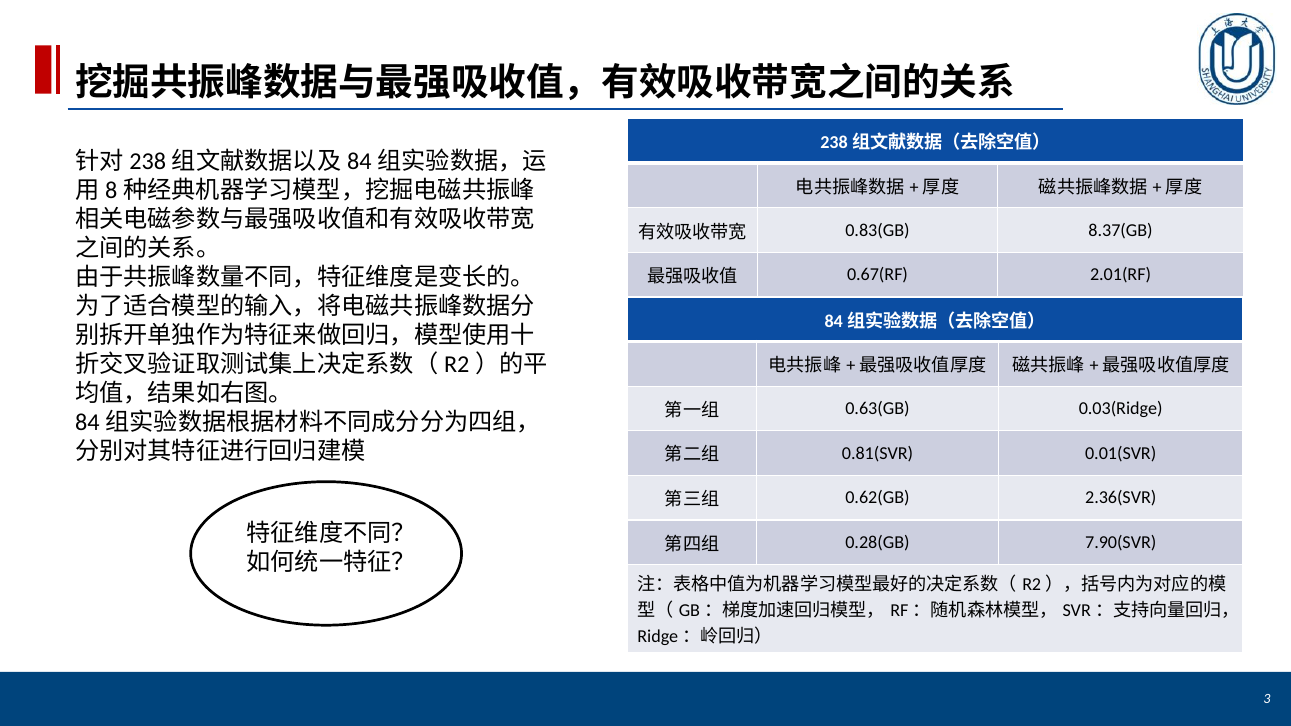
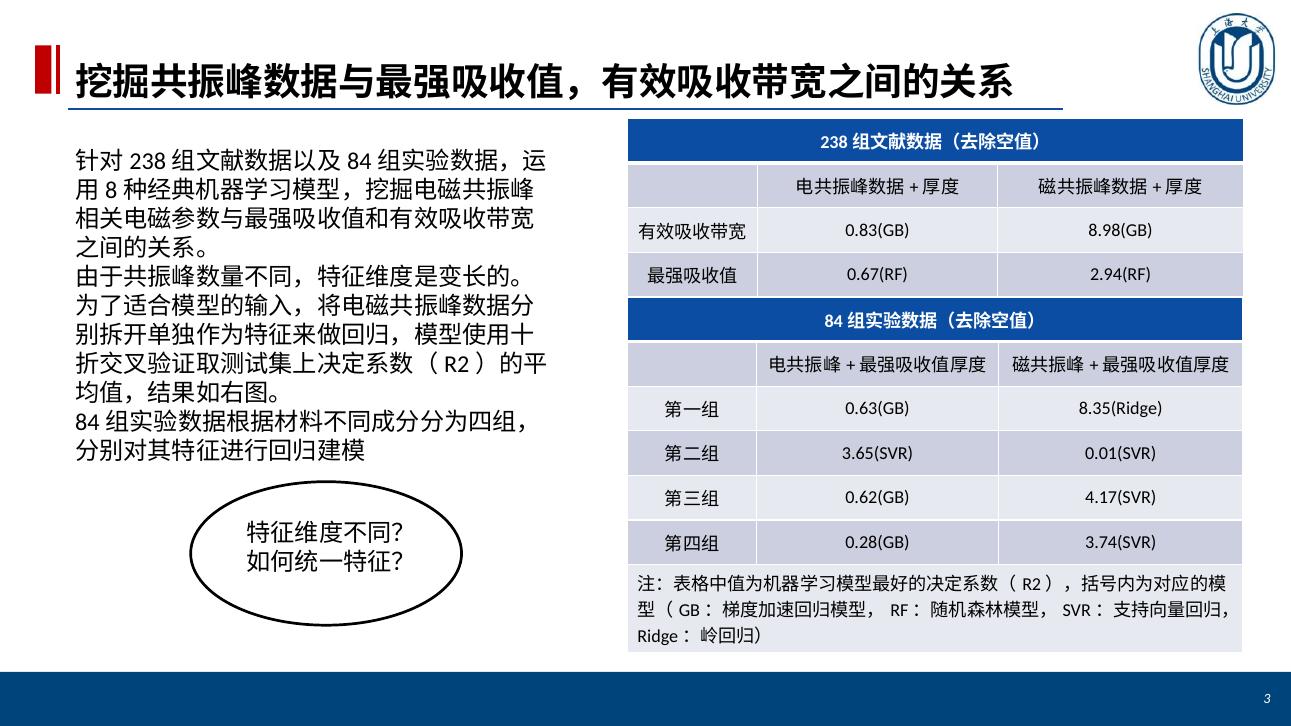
8.37(GB: 8.37(GB -> 8.98(GB (1121, 230)
2.01(RF: 2.01(RF -> 2.94(RF (1121, 275)
0.03(Ridge: 0.03(Ridge -> 8.35(Ridge (1121, 409)
0.81(SVR: 0.81(SVR -> 3.65(SVR (878, 453)
2.36(SVR: 2.36(SVR -> 4.17(SVR (1121, 498)
7.90(SVR: 7.90(SVR -> 3.74(SVR (1121, 543)
